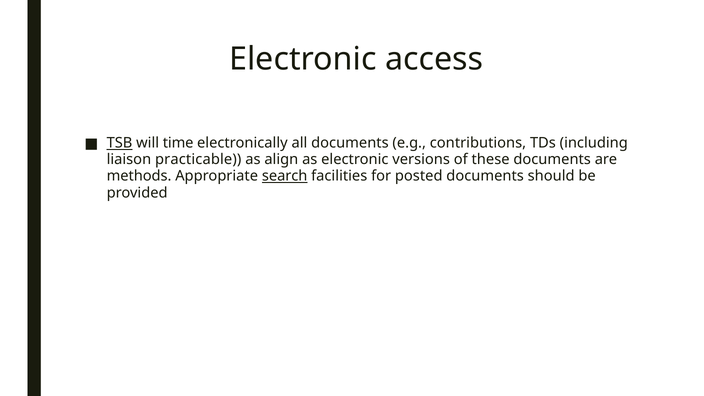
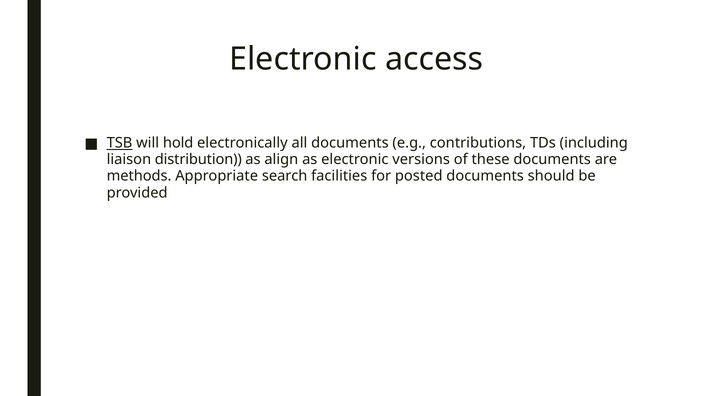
time: time -> hold (178, 143)
practicable: practicable -> distribution (198, 160)
search underline: present -> none (285, 176)
